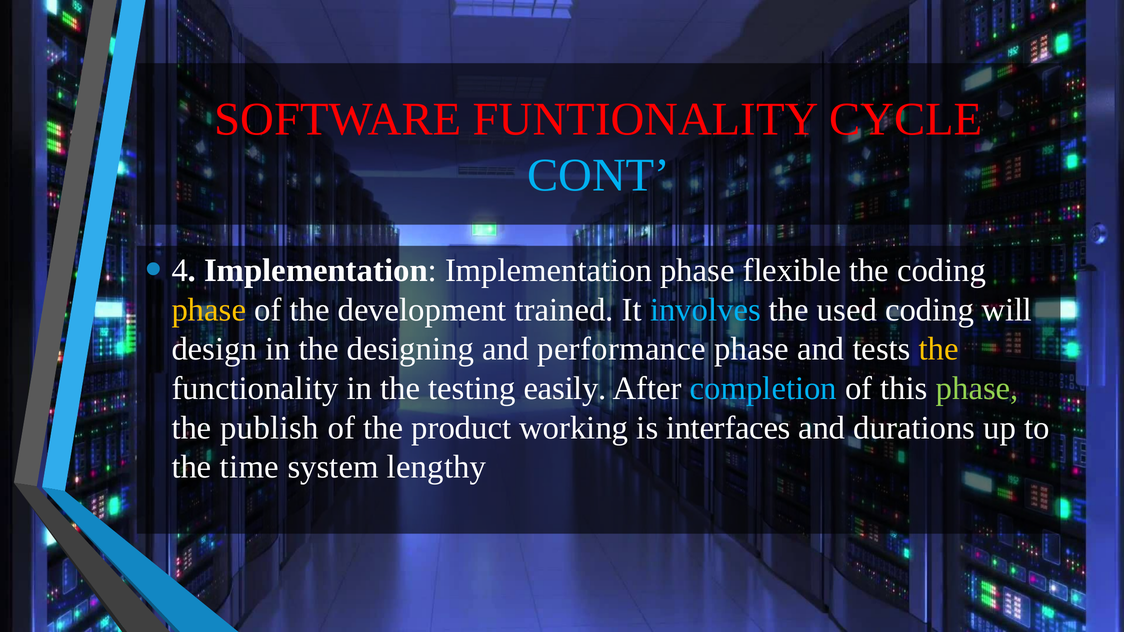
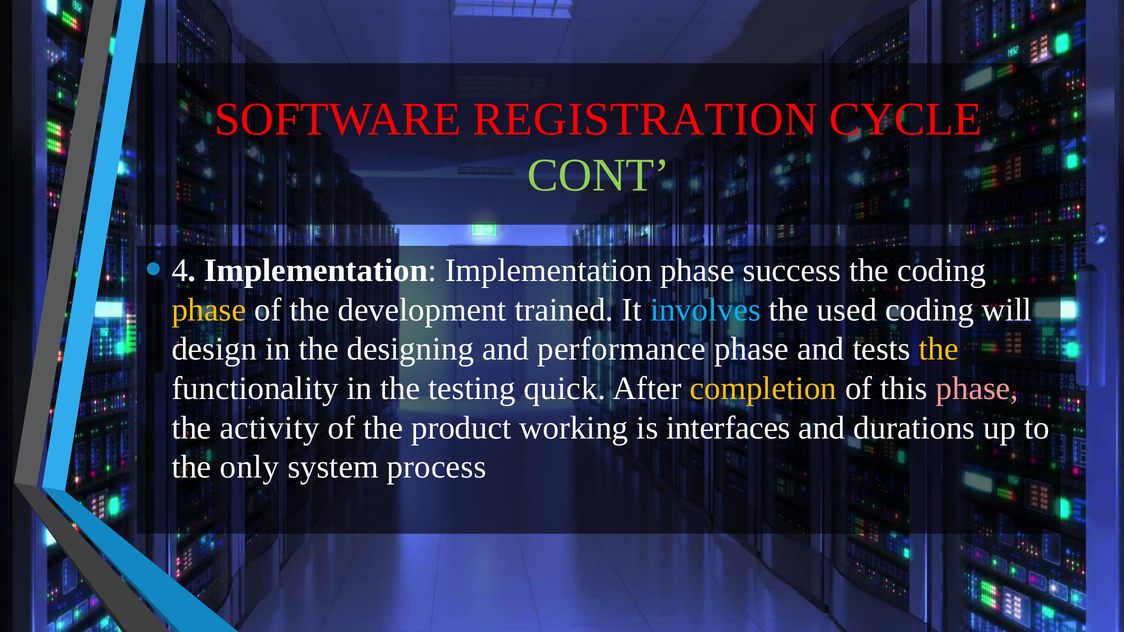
FUNTIONALITY: FUNTIONALITY -> REGISTRATION (645, 119)
CONT colour: light blue -> light green (599, 175)
flexible: flexible -> success (792, 271)
easily: easily -> quick (565, 389)
completion colour: light blue -> yellow (763, 389)
phase colour: light green -> pink (977, 389)
publish: publish -> activity (270, 428)
time: time -> only (249, 467)
lengthy: lengthy -> process (437, 467)
